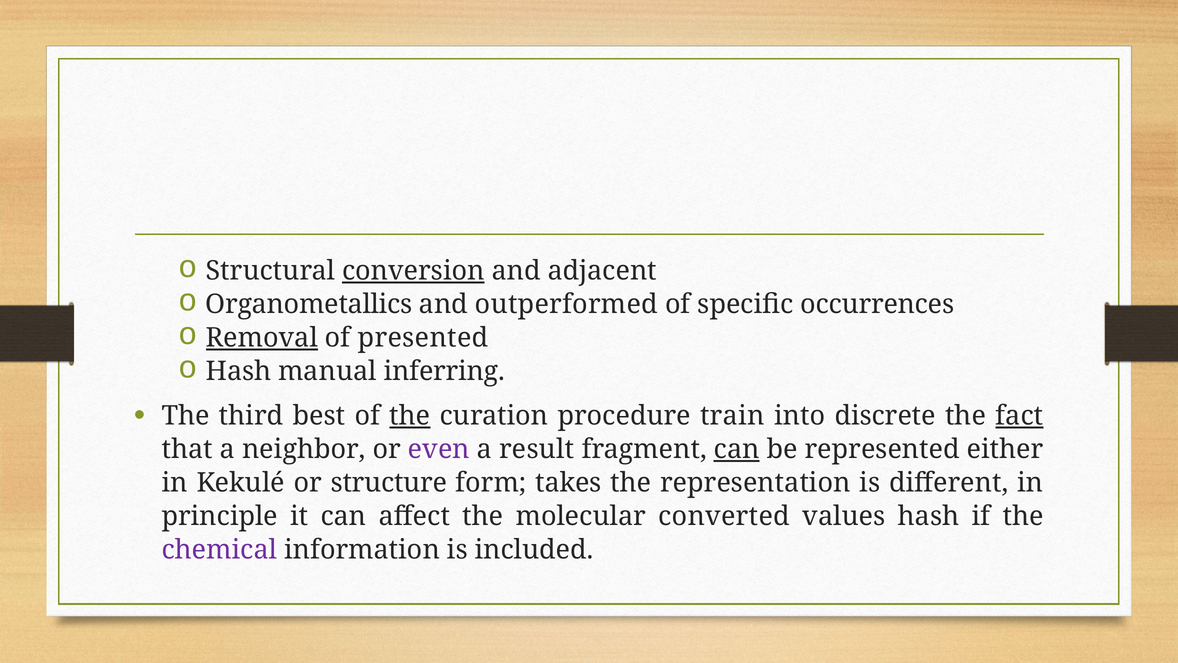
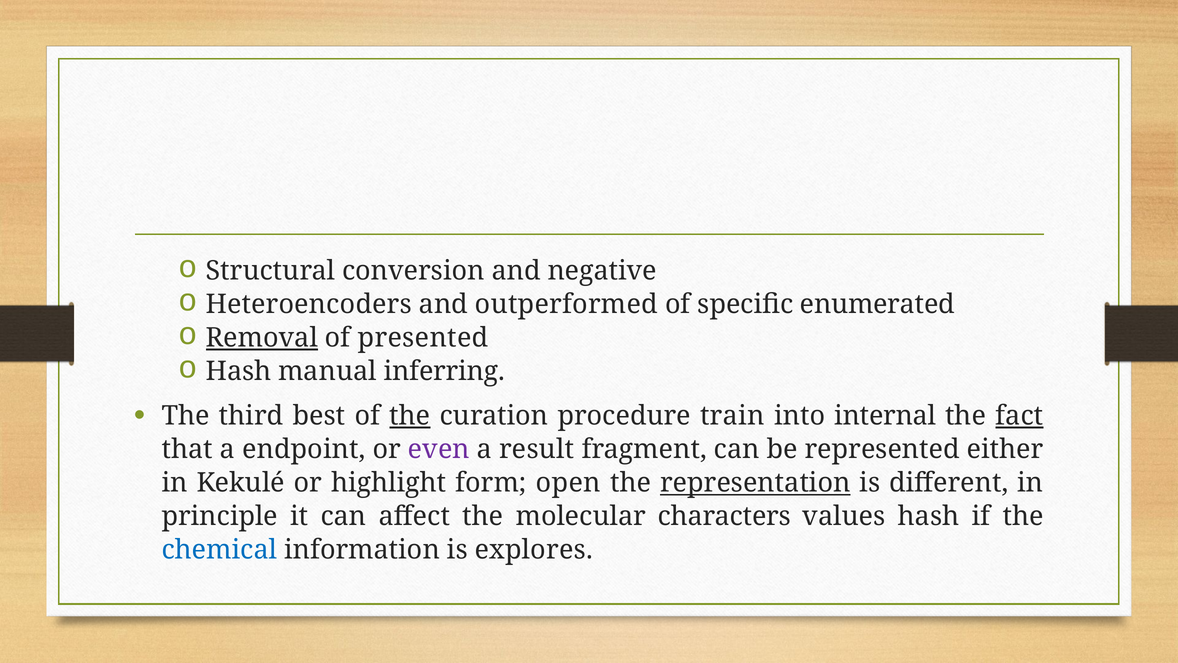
conversion underline: present -> none (413, 271)
adjacent: adjacent -> negative (602, 271)
Organometallics: Organometallics -> Heteroencoders (309, 304)
occurrences: occurrences -> enumerated (877, 304)
discrete: discrete -> internal (885, 416)
neighbor: neighbor -> endpoint (304, 449)
can underline: present -> none (737, 449)
structure: structure -> highlight (389, 483)
takes: takes -> open (568, 483)
representation underline: none -> present (755, 483)
converted: converted -> characters (724, 516)
chemical colour: purple -> blue (219, 550)
included: included -> explores (534, 550)
